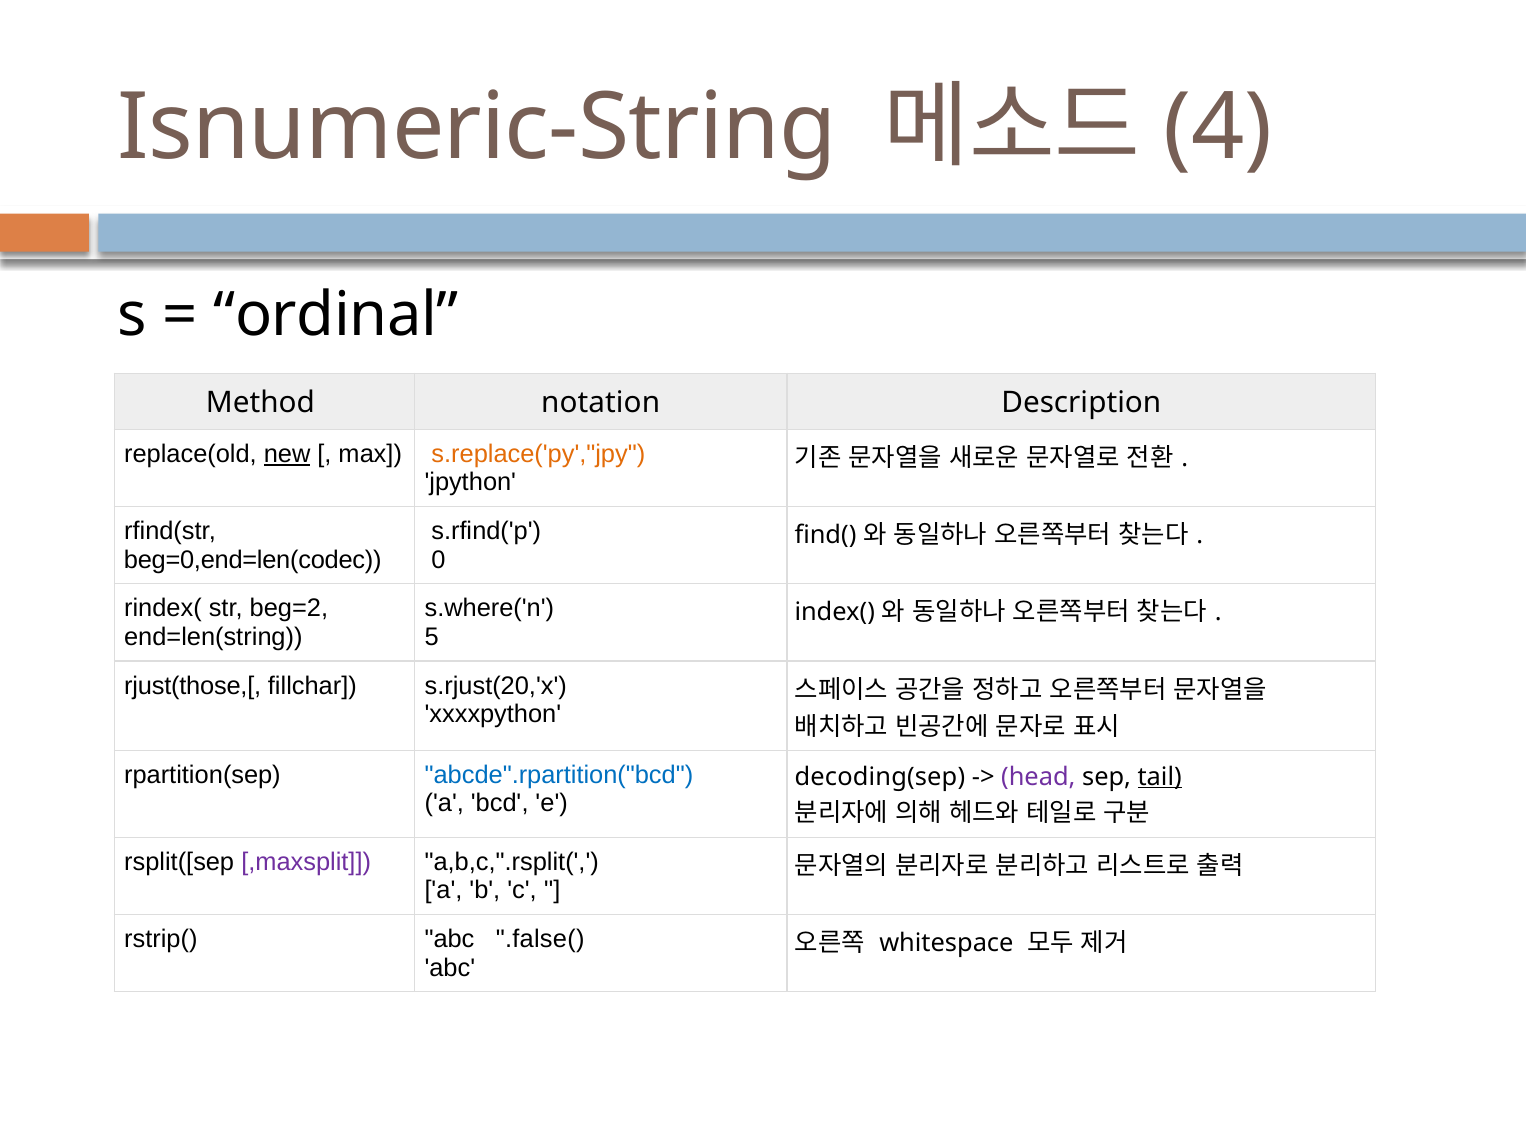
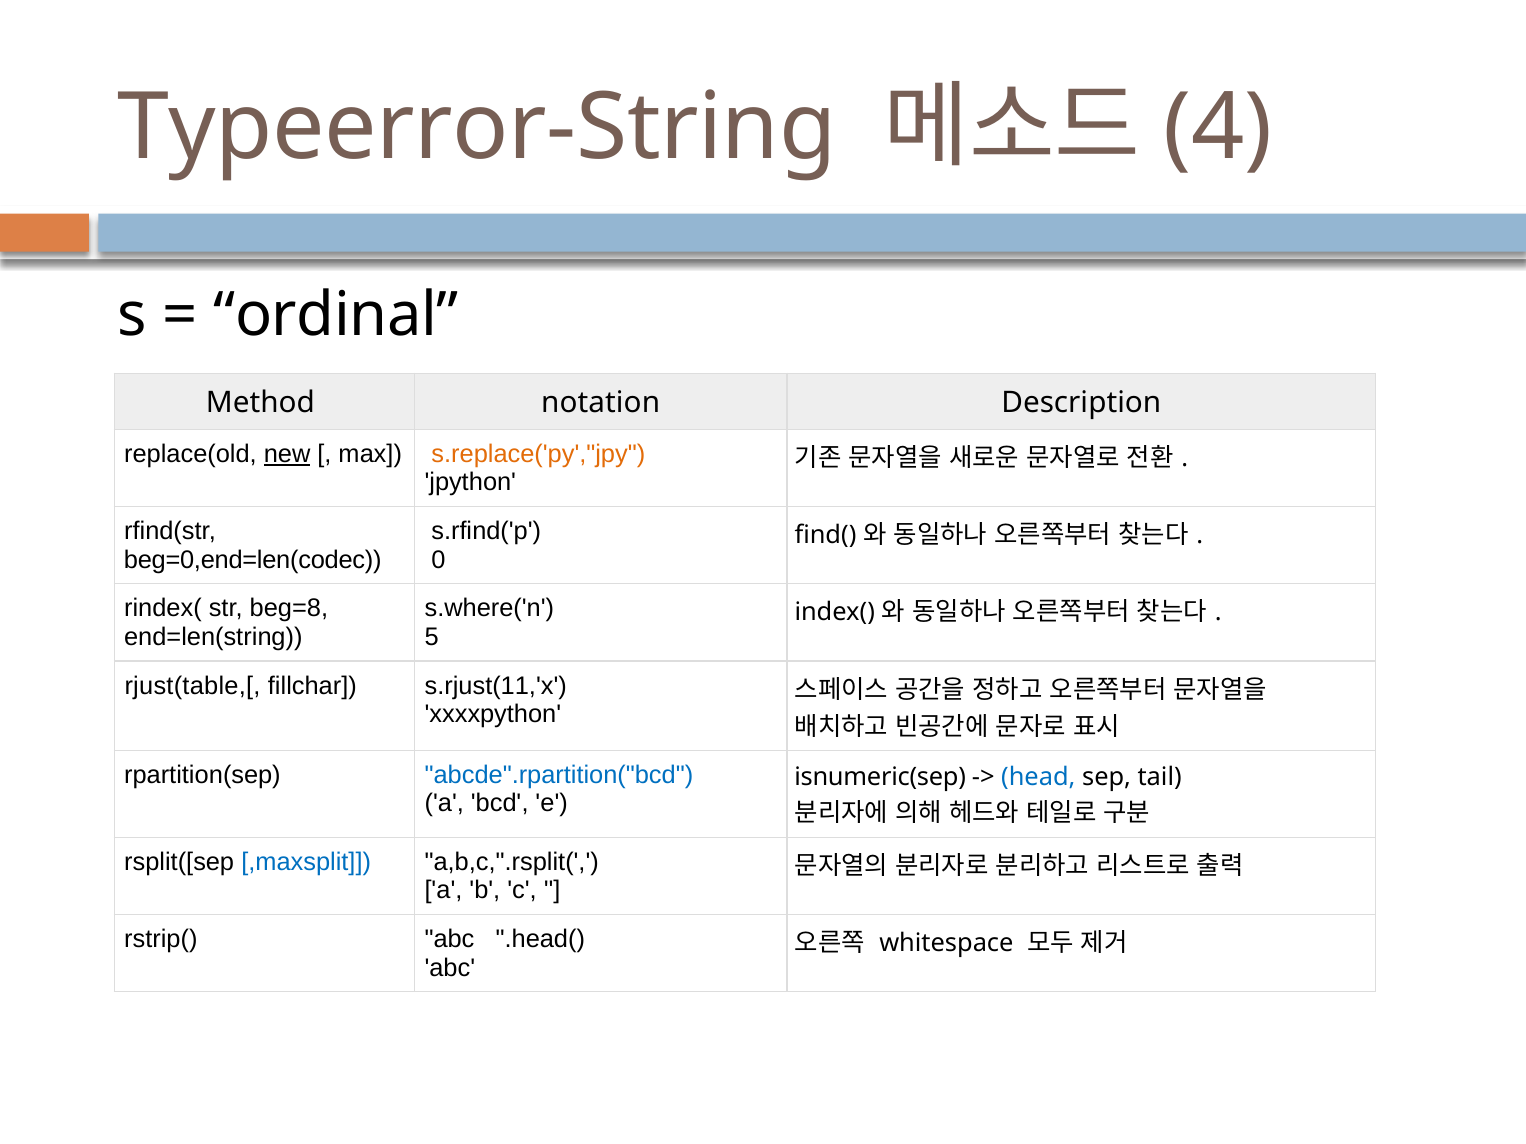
Isnumeric-String: Isnumeric-String -> Typeerror-String (477, 127)
beg=2: beg=2 -> beg=8 (289, 609)
rjust(those,[: rjust(those,[ -> rjust(table,[ (192, 686)
s.rjust(20,'x: s.rjust(20,'x -> s.rjust(11,'x (496, 686)
decoding(sep: decoding(sep -> isnumeric(sep (880, 777)
head colour: purple -> blue (1038, 777)
tail underline: present -> none (1160, 777)
,maxsplit colour: purple -> blue (306, 862)
.false(: .false( -> .head( (540, 940)
